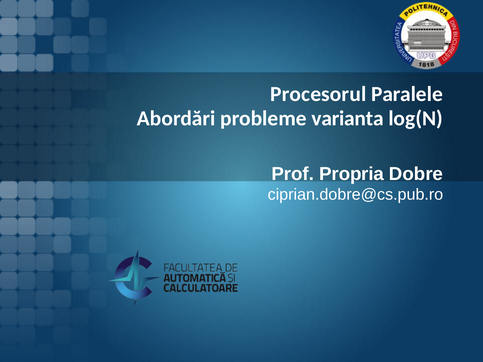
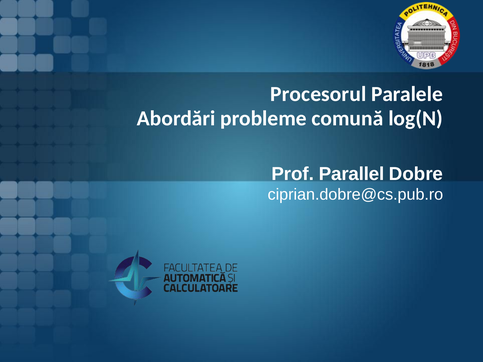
varianta: varianta -> comună (347, 119)
Propria: Propria -> Parallel (352, 174)
